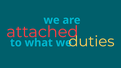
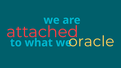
duties: duties -> oracle (91, 41)
